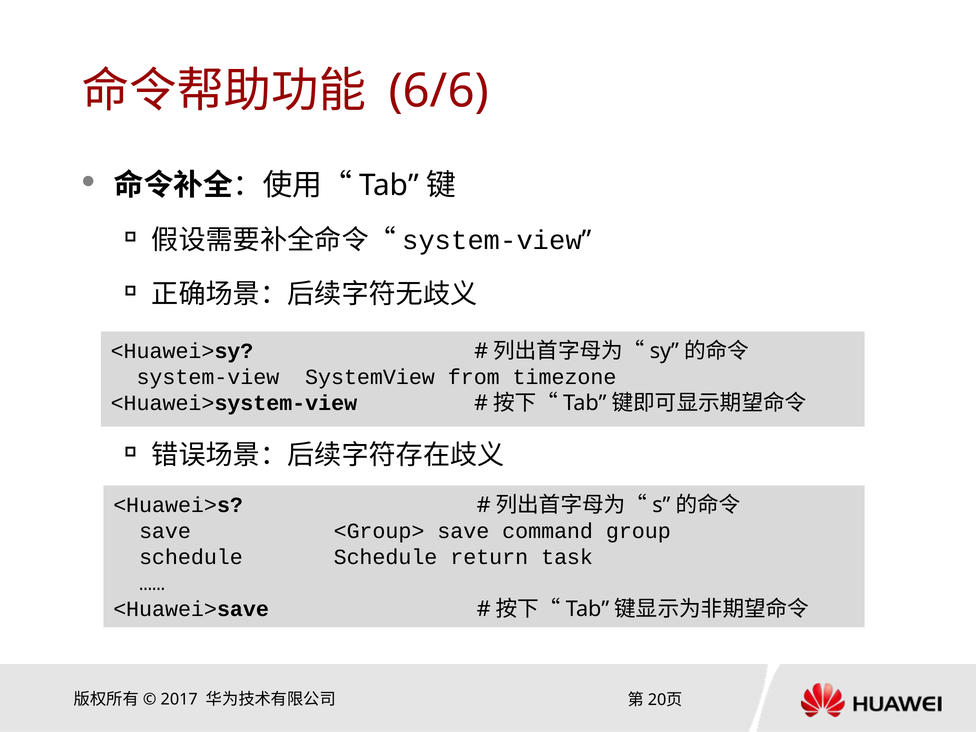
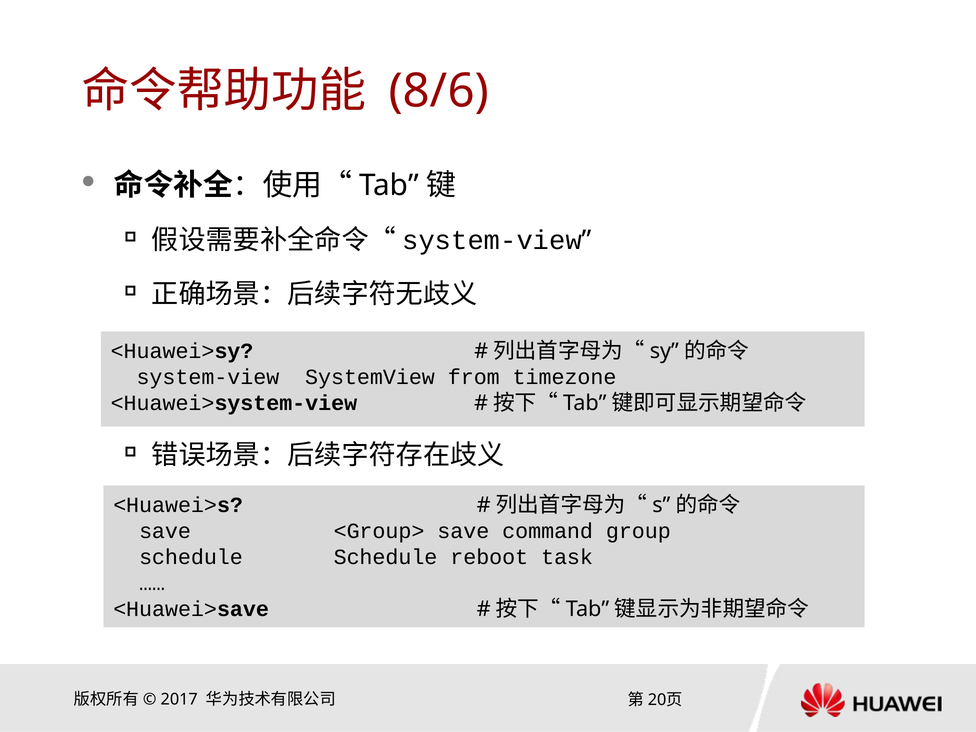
6/6: 6/6 -> 8/6 (439, 91)
return: return -> reboot (489, 557)
